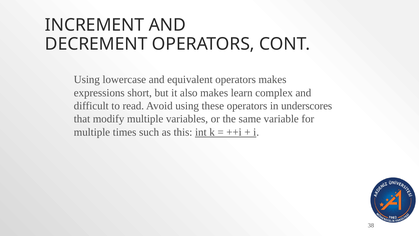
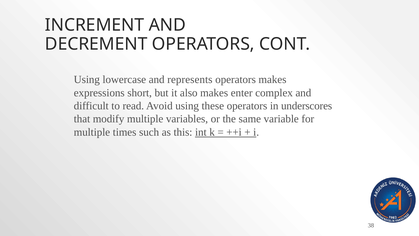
equivalent: equivalent -> represents (190, 80)
learn: learn -> enter (242, 93)
